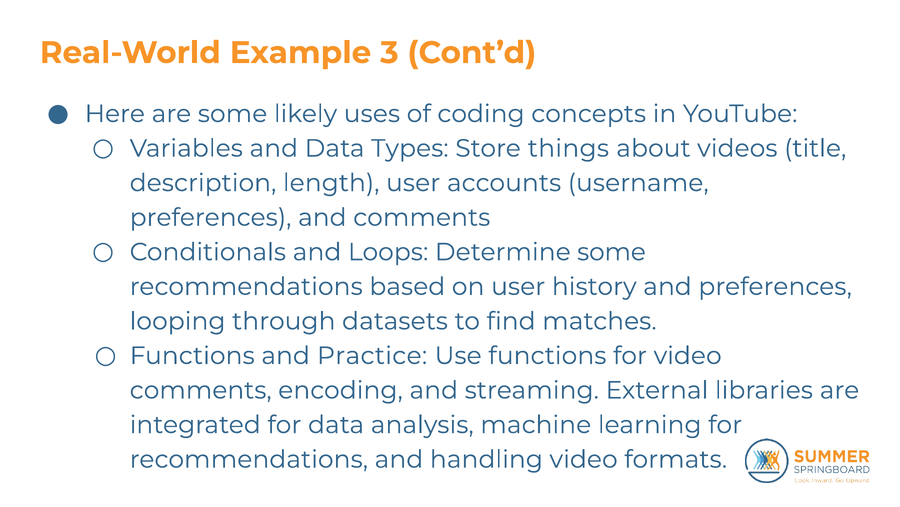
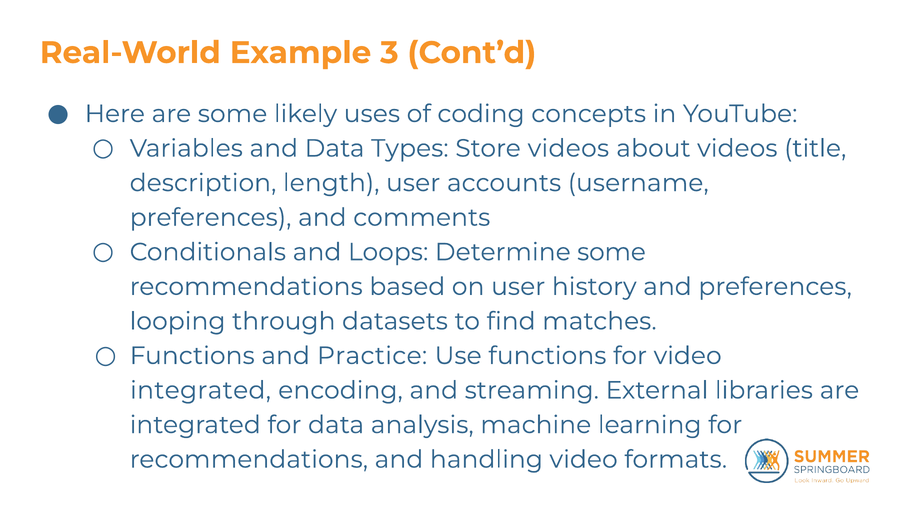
Store things: things -> videos (568, 148)
comments: comments -> integrated (201, 390)
